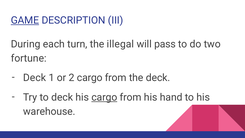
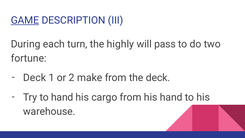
illegal: illegal -> highly (120, 44)
2 cargo: cargo -> make (90, 78)
to deck: deck -> hand (62, 97)
cargo underline: present -> none (104, 97)
